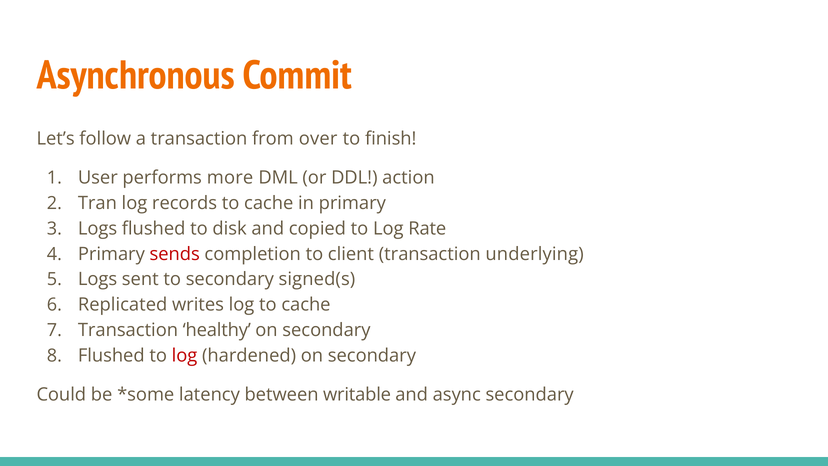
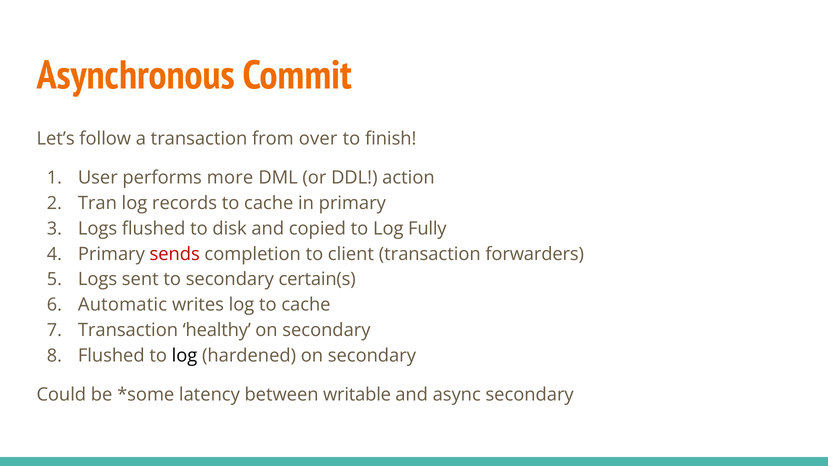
Rate: Rate -> Fully (427, 228)
underlying: underlying -> forwarders (535, 254)
signed(s: signed(s -> certain(s (317, 279)
Replicated: Replicated -> Automatic (123, 305)
log colour: red -> black (185, 355)
